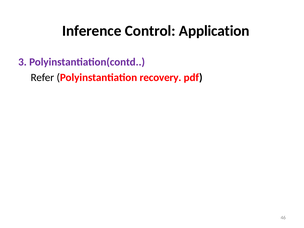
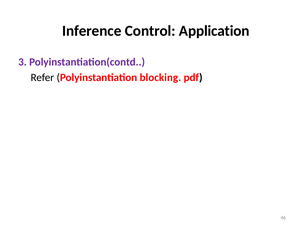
recovery: recovery -> blocking (160, 77)
